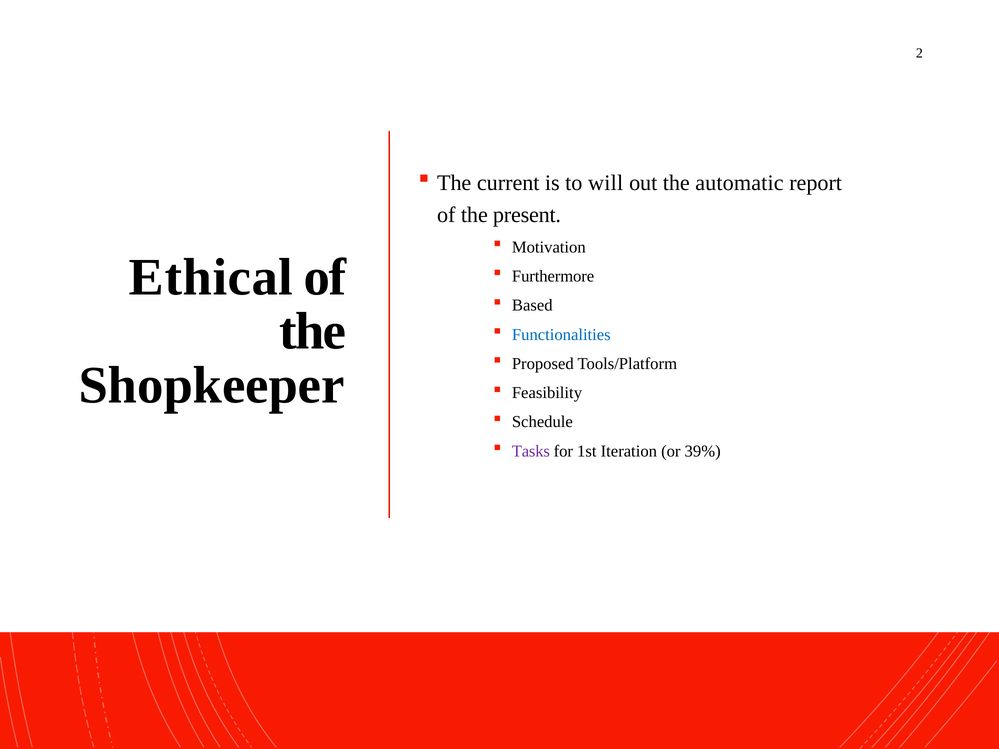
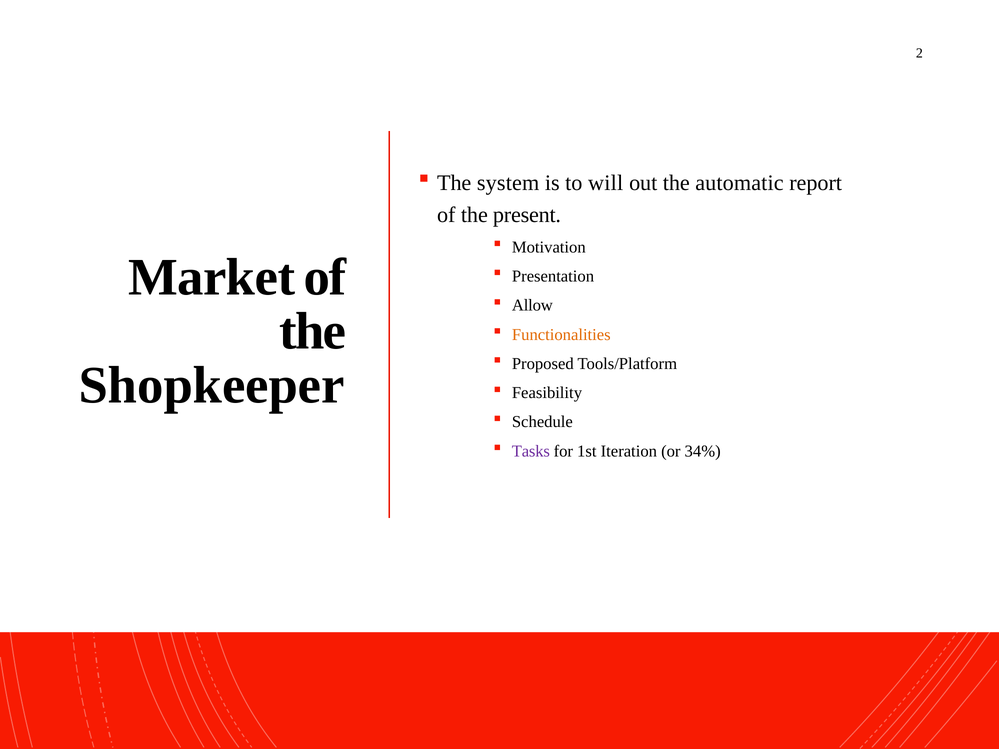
current: current -> system (508, 183)
Ethical: Ethical -> Market (212, 278)
Furthermore: Furthermore -> Presentation (553, 276)
Based: Based -> Allow (532, 305)
Functionalities colour: blue -> orange (561, 335)
39%: 39% -> 34% (703, 451)
